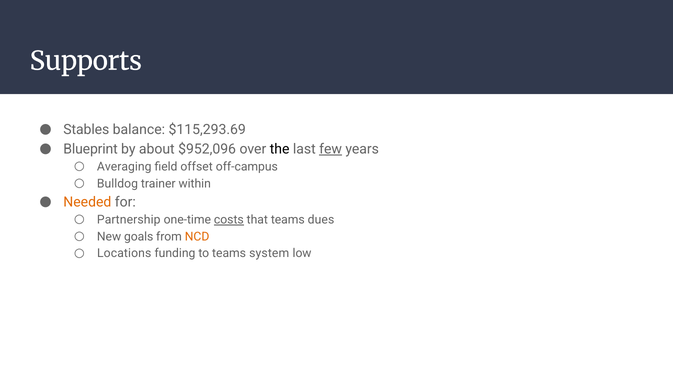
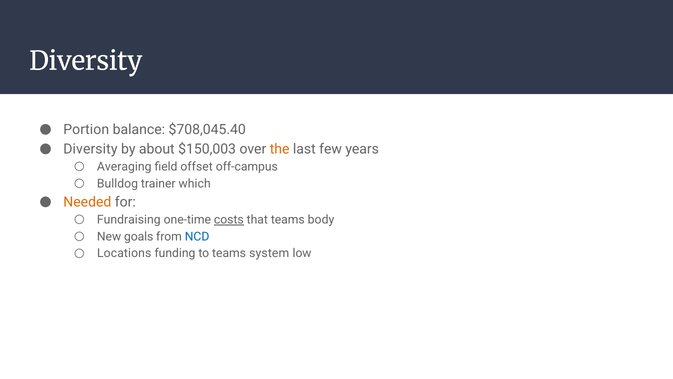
Supports: Supports -> Diversity (86, 61)
Stables: Stables -> Portion (86, 129)
$115,293.69: $115,293.69 -> $708,045.40 (207, 129)
Blueprint: Blueprint -> Diversity (90, 149)
$952,096: $952,096 -> $150,003 (207, 149)
the colour: black -> orange (280, 149)
few underline: present -> none (331, 149)
within: within -> which (195, 183)
Partnership: Partnership -> Fundraising (129, 219)
dues: dues -> body (321, 219)
NCD colour: orange -> blue (197, 236)
